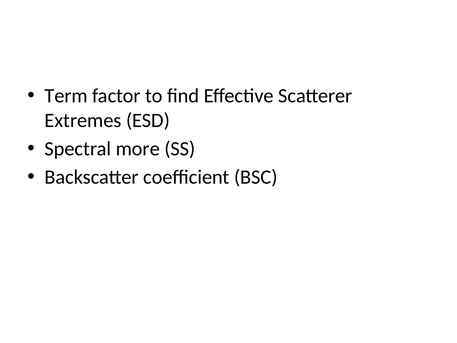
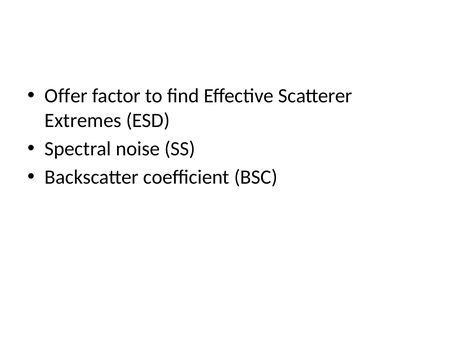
Term: Term -> Offer (66, 96)
more: more -> noise (138, 149)
